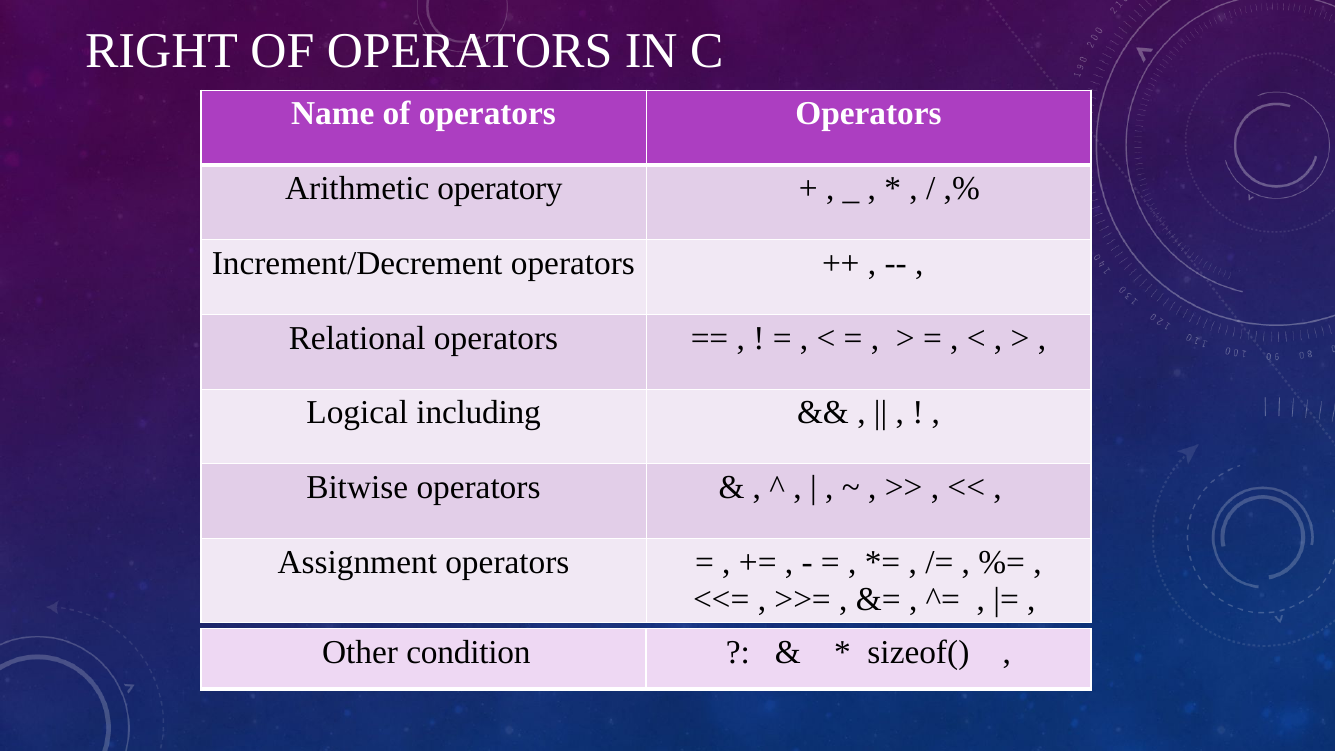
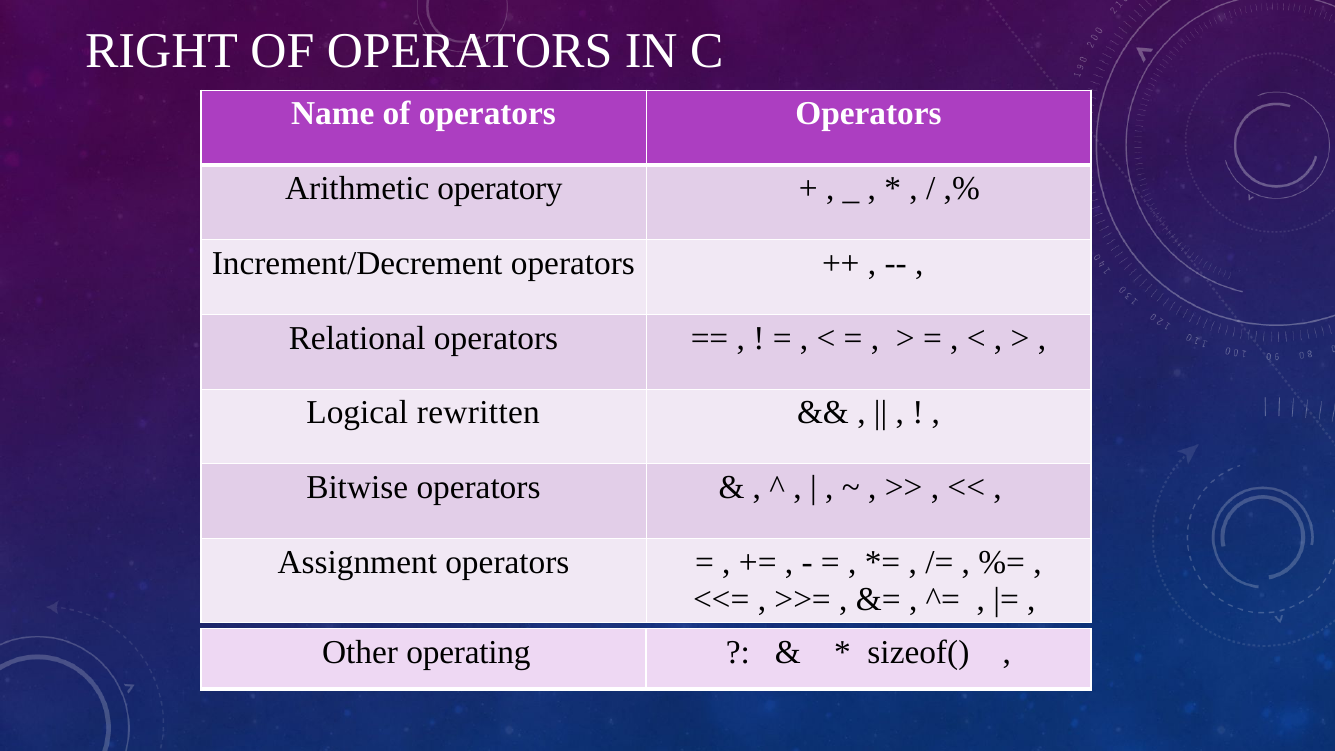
including: including -> rewritten (478, 413)
condition: condition -> operating (469, 652)
